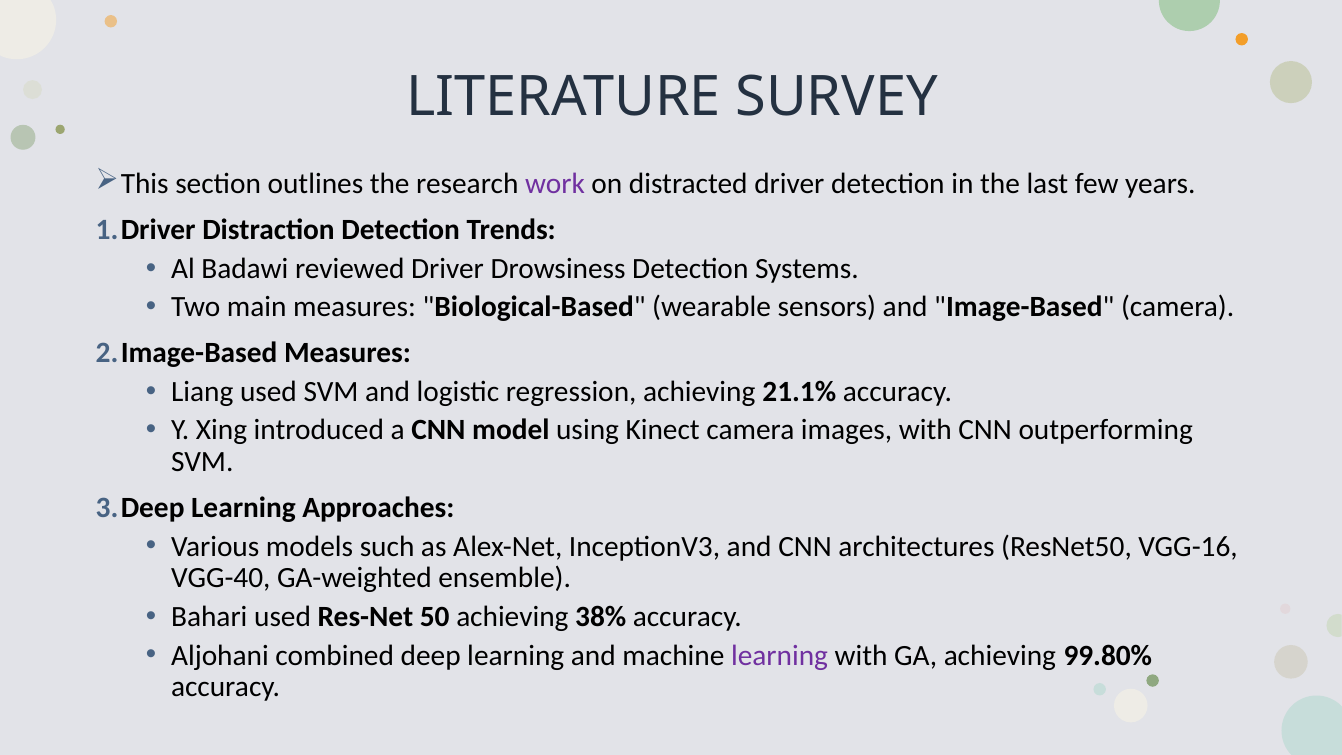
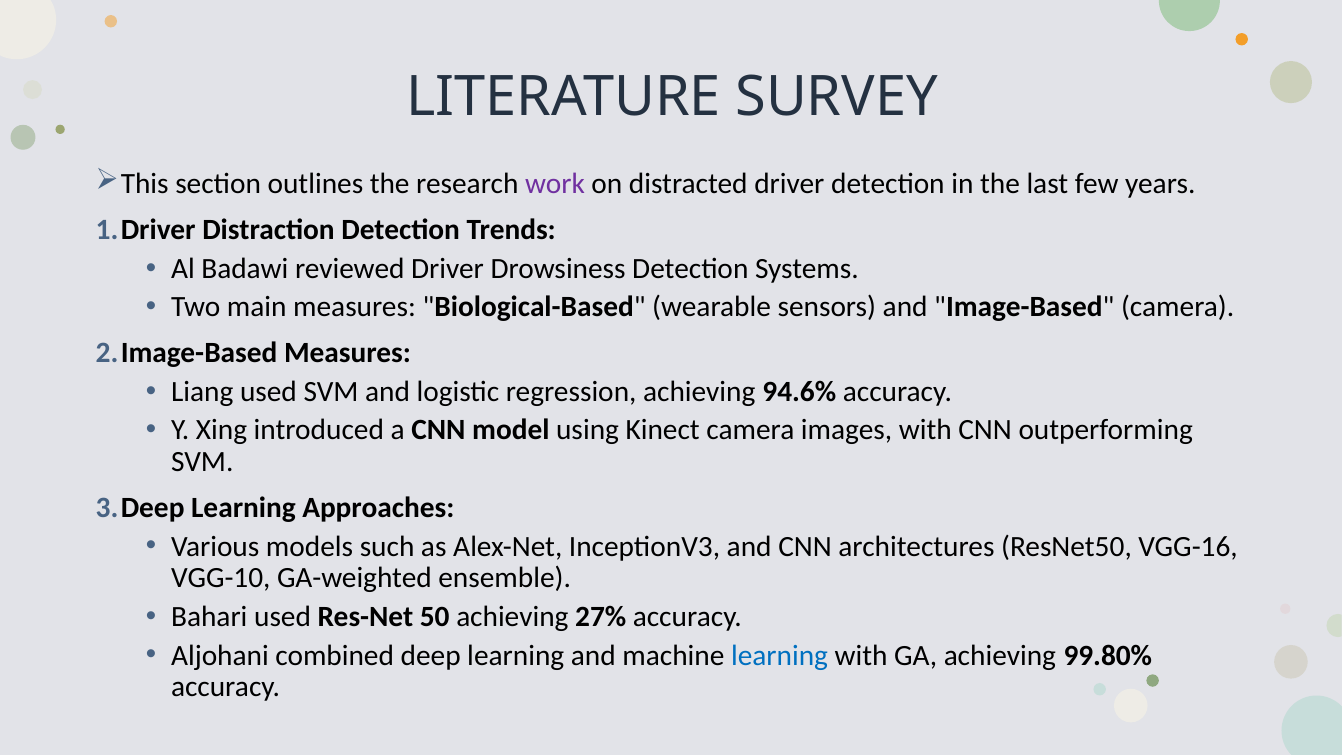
21.1%: 21.1% -> 94.6% (799, 392)
VGG-40: VGG-40 -> VGG-10 (221, 578)
38%: 38% -> 27% (601, 617)
learning colour: purple -> blue (780, 655)
